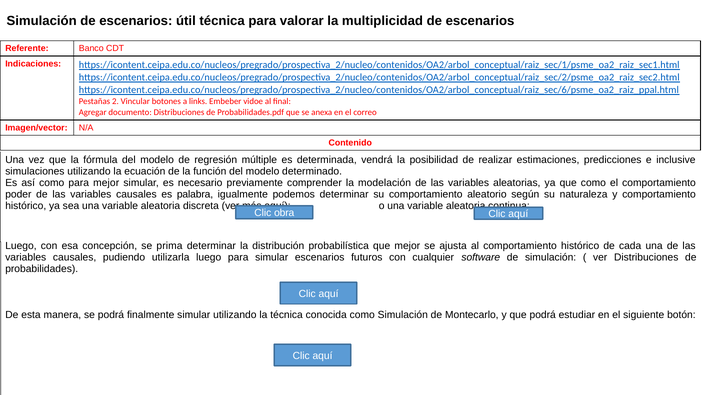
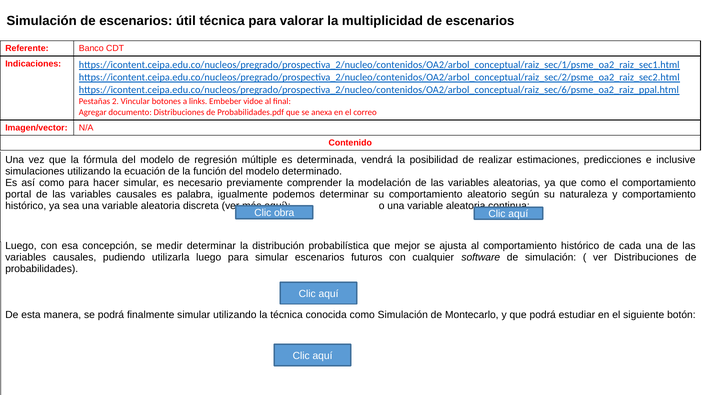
para mejor: mejor -> hacer (106, 183)
poder: poder -> portal (18, 195)
prima: prima -> medir (169, 246)
